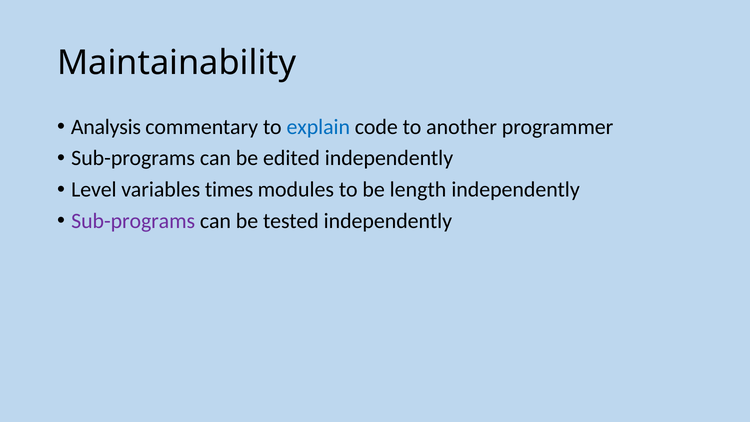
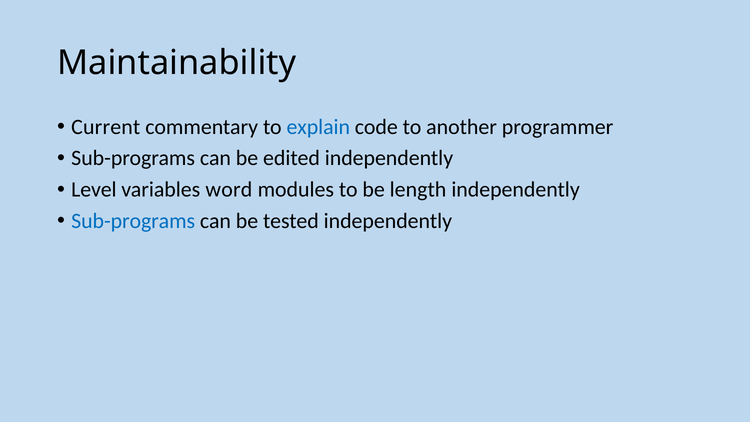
Analysis: Analysis -> Current (106, 127)
times: times -> word (229, 190)
Sub-programs colour: purple -> blue (133, 221)
